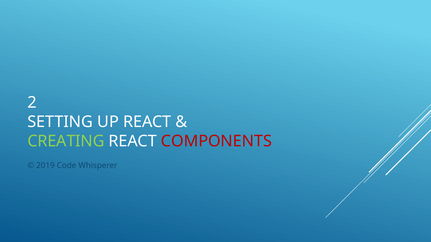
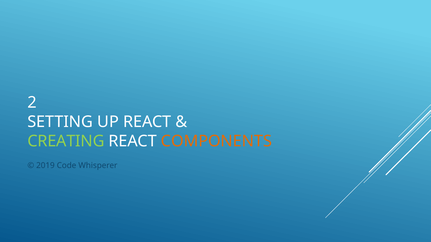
COMPONENTS colour: red -> orange (216, 141)
